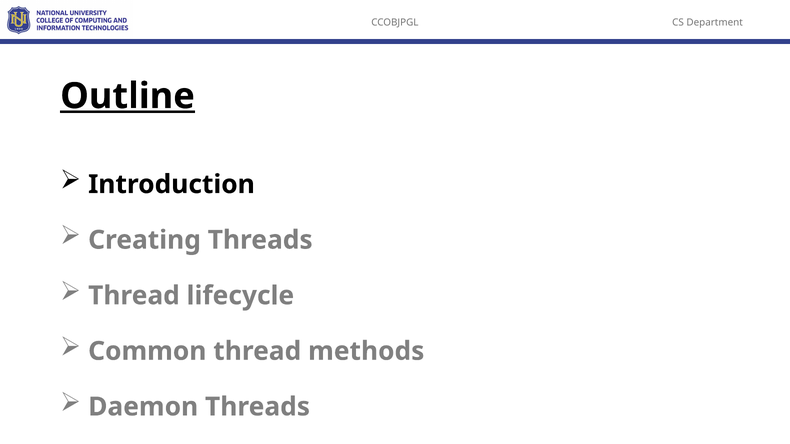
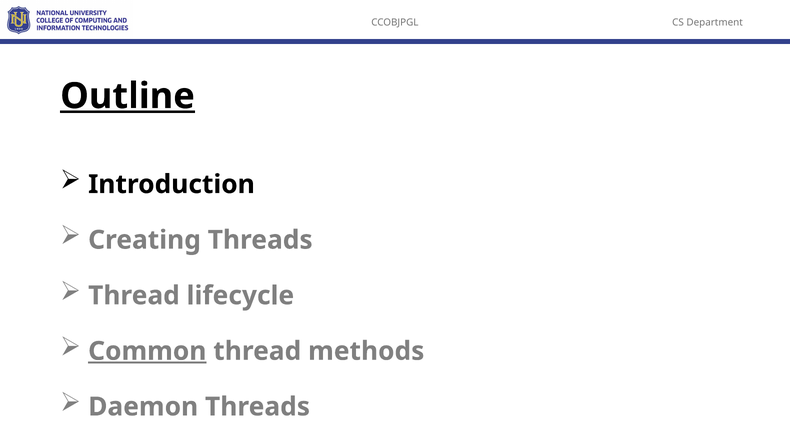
Common underline: none -> present (147, 351)
